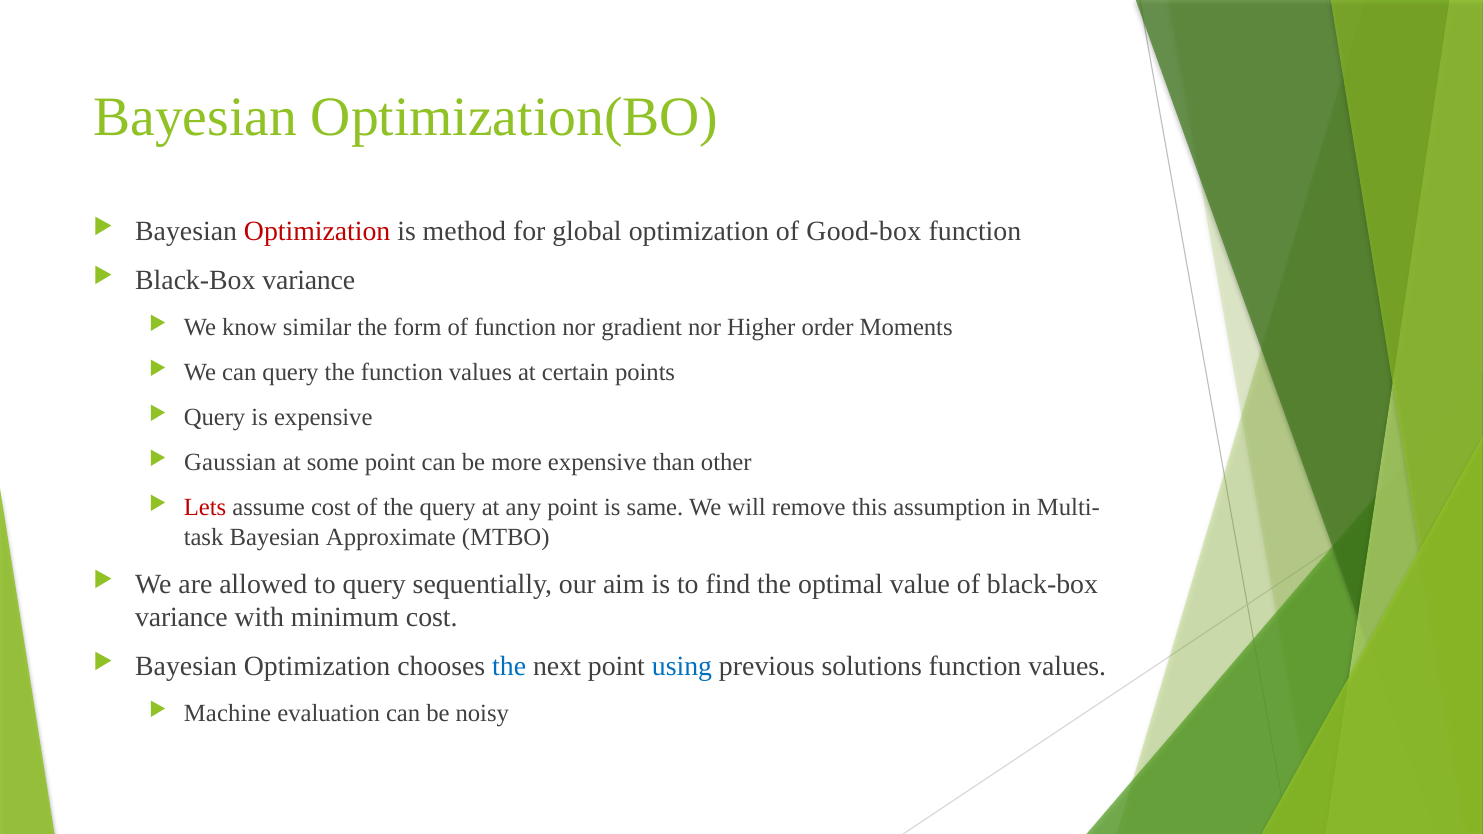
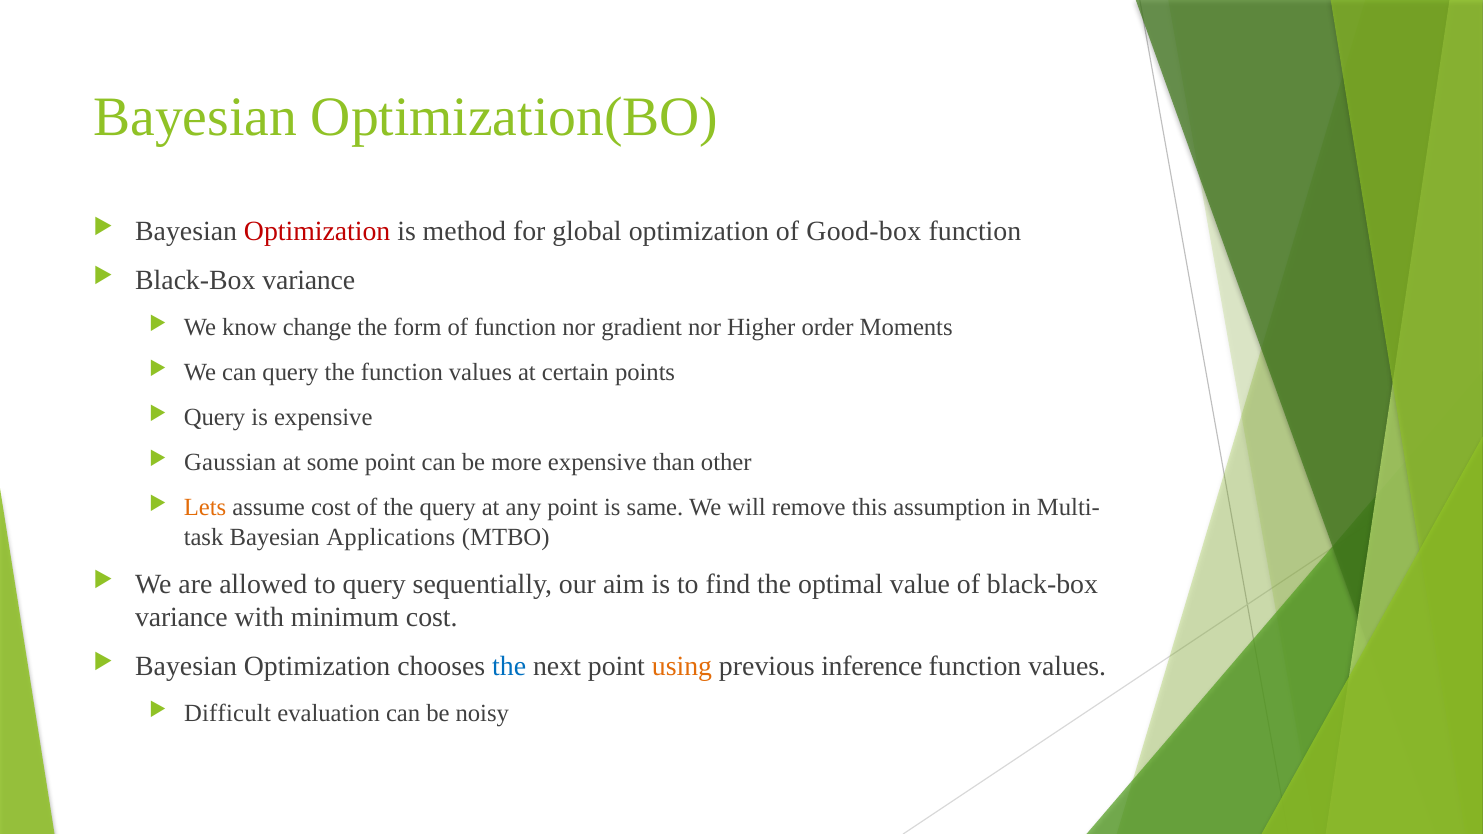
similar: similar -> change (317, 327)
Lets colour: red -> orange (205, 508)
Approximate: Approximate -> Applications (391, 537)
using colour: blue -> orange (682, 667)
solutions: solutions -> inference (872, 667)
Machine: Machine -> Difficult (227, 713)
